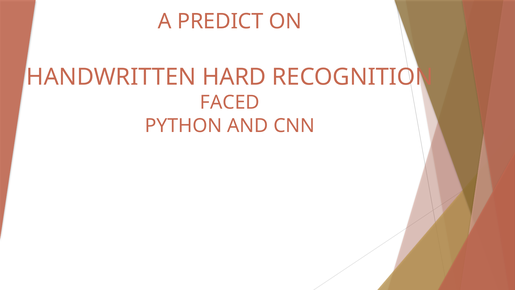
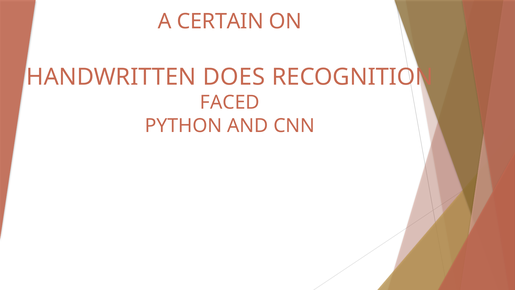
PREDICT: PREDICT -> CERTAIN (220, 21)
HARD: HARD -> DOES (234, 77)
